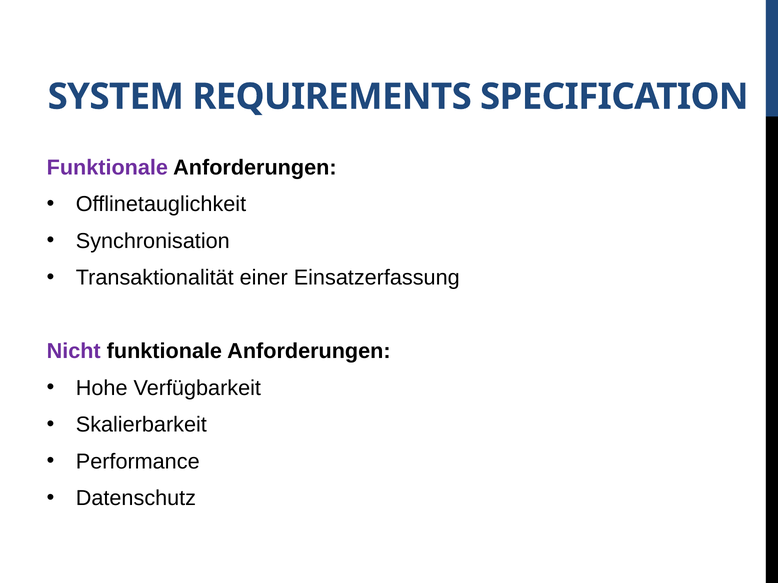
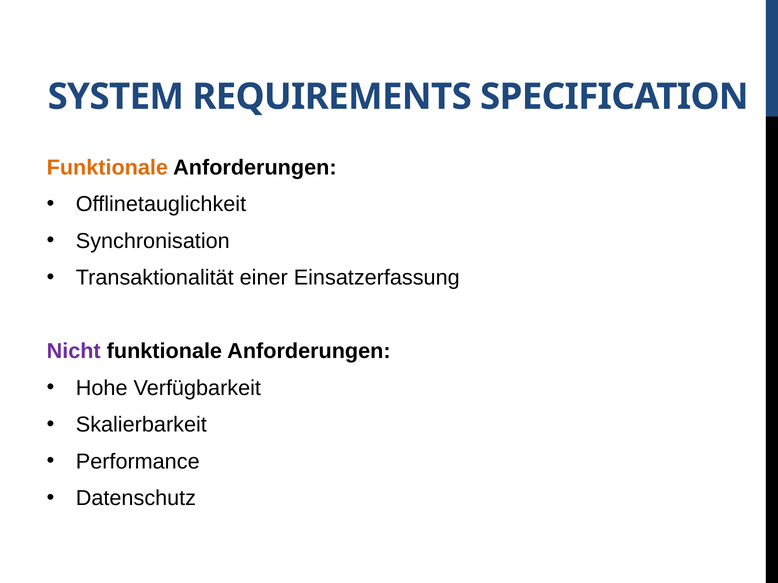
Funktionale colour: purple -> orange (107, 168)
